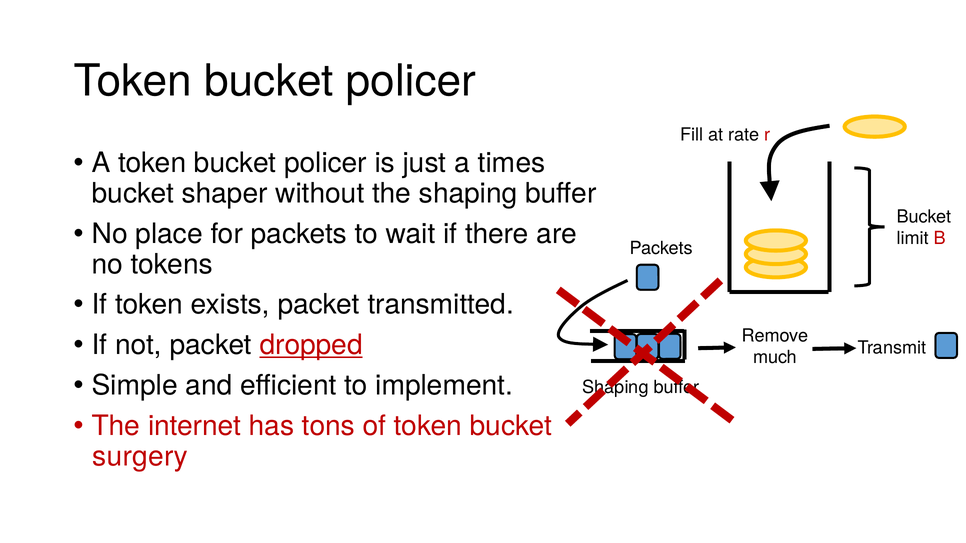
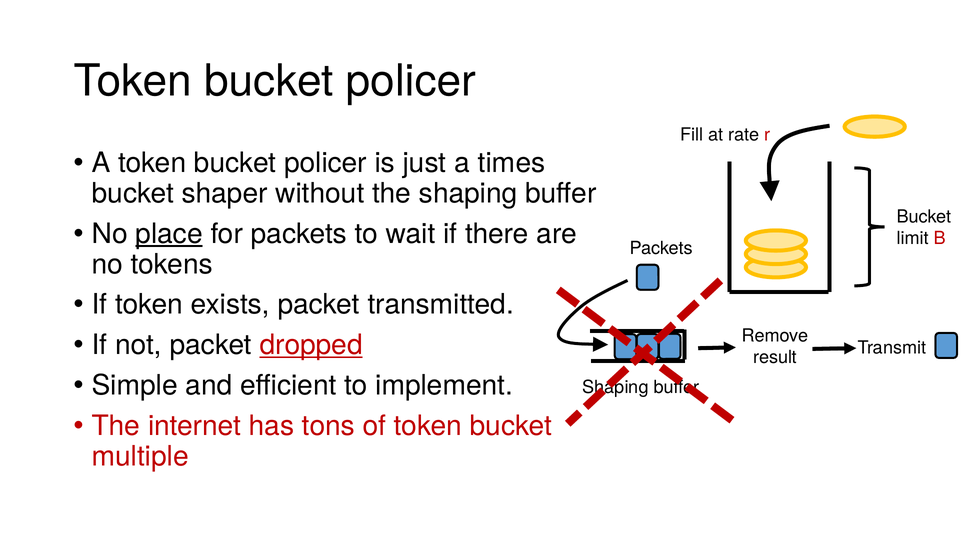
place underline: none -> present (169, 234)
much: much -> result (775, 358)
surgery: surgery -> multiple (140, 457)
